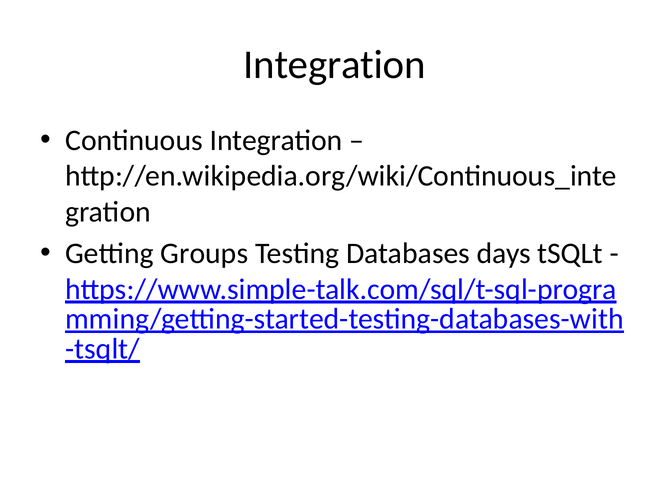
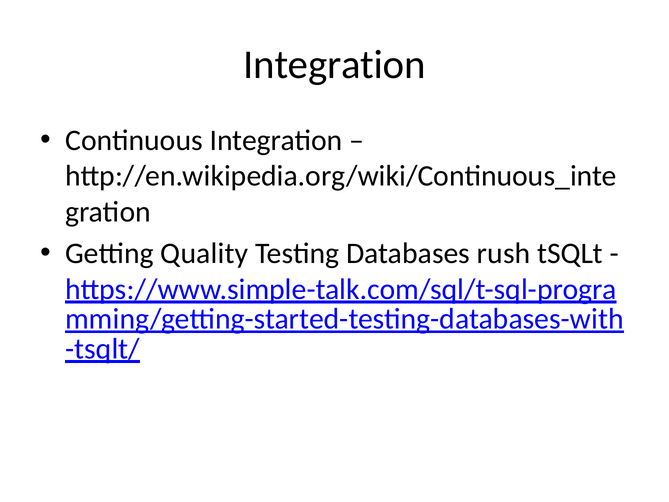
Groups: Groups -> Quality (204, 253)
days: days -> rush (504, 253)
